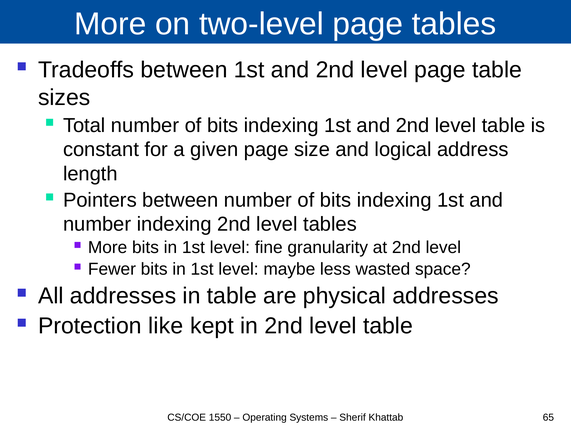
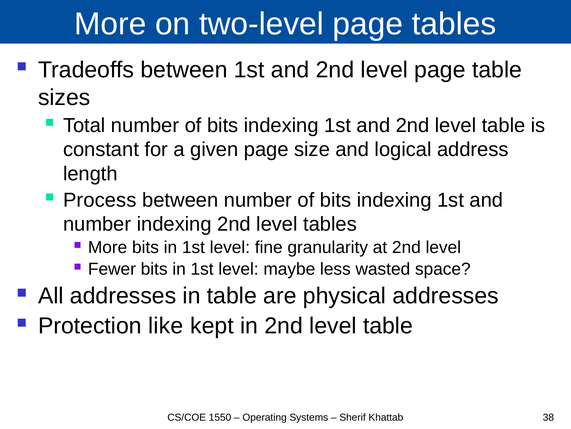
Pointers: Pointers -> Process (100, 200)
65: 65 -> 38 (548, 417)
